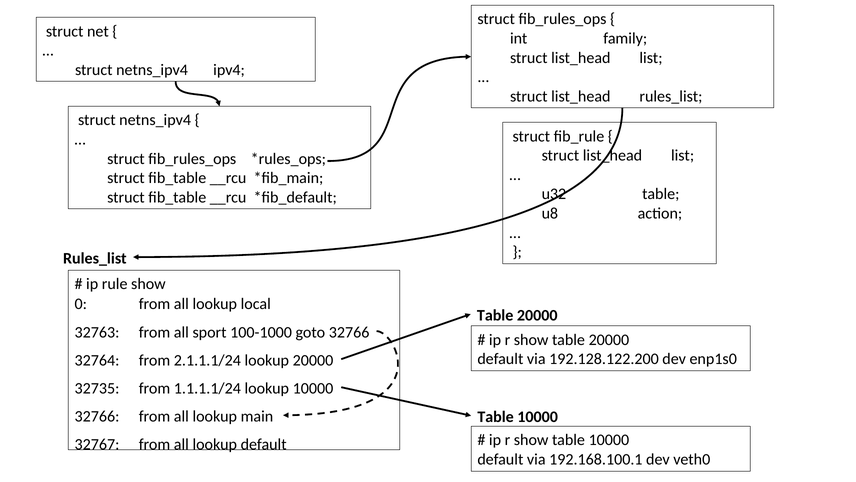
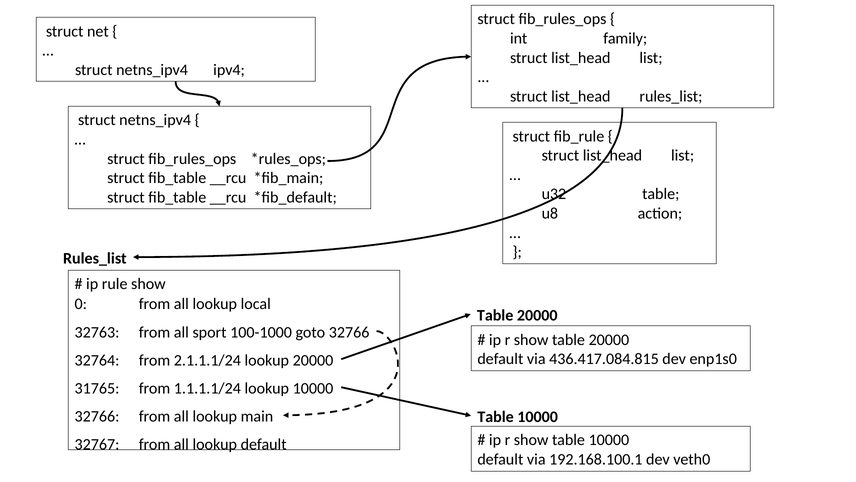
192.128.122.200: 192.128.122.200 -> 436.417.084.815 (604, 359)
32735: 32735 -> 31765 (97, 388)
